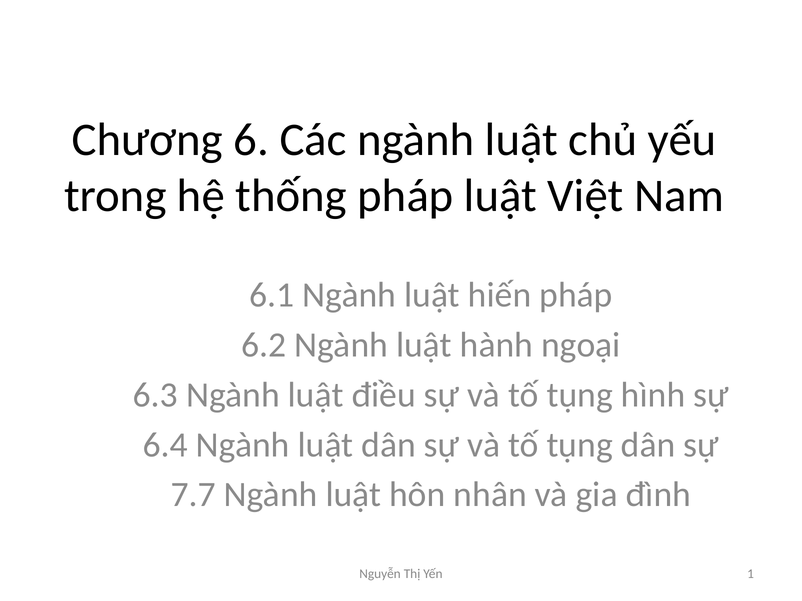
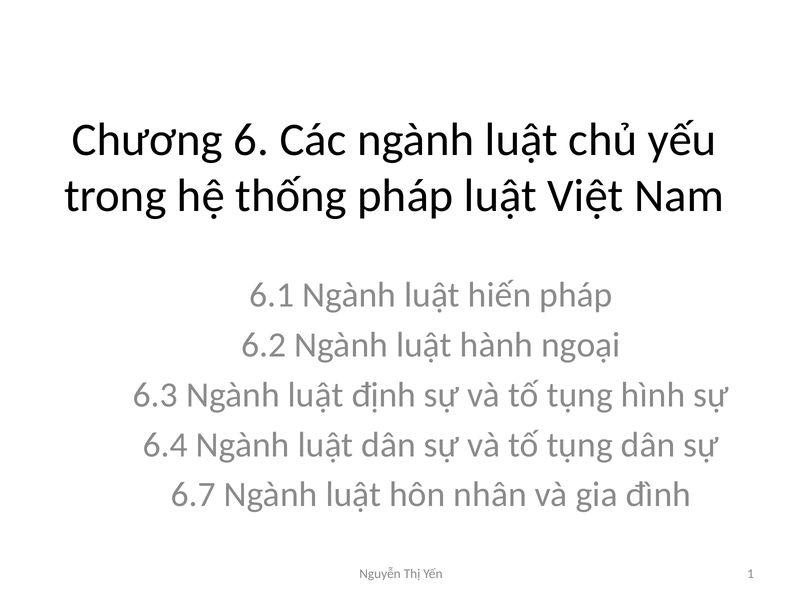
điều: điều -> định (384, 395)
7.7: 7.7 -> 6.7 (193, 495)
